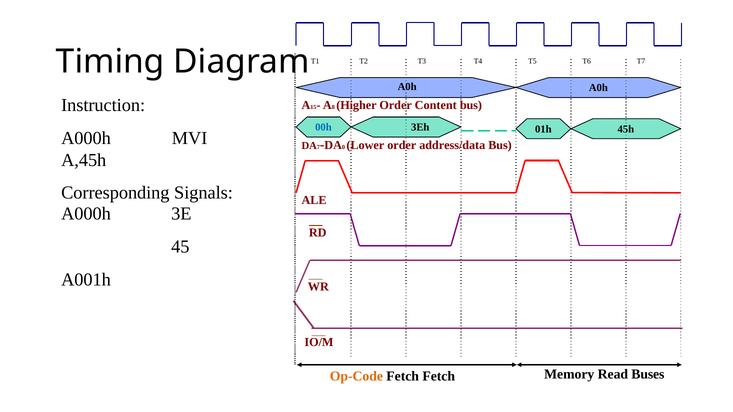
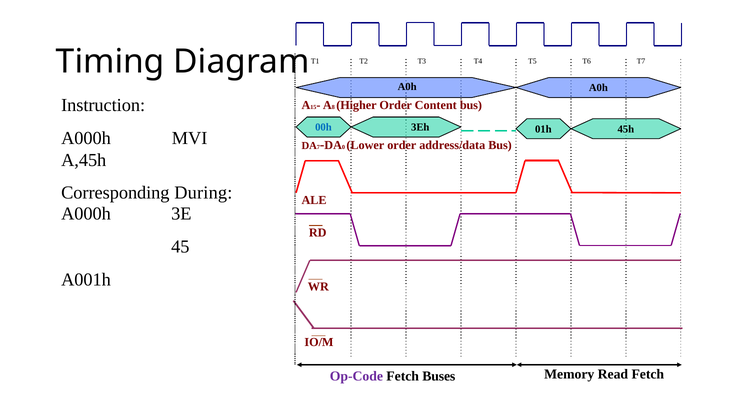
Signals: Signals -> During (203, 193)
Op-Code colour: orange -> purple (356, 377)
Fetch Fetch: Fetch -> Buses (439, 377)
Read Buses: Buses -> Fetch (648, 374)
